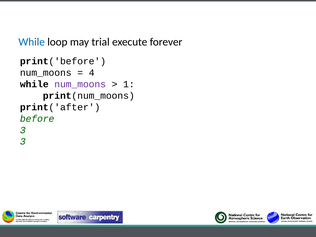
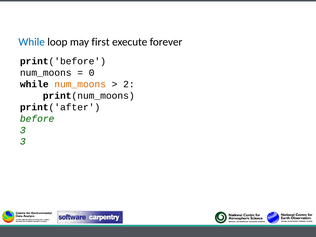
trial: trial -> first (101, 42)
4: 4 -> 0 (92, 73)
num_moons colour: purple -> orange (80, 84)
1: 1 -> 2 (129, 84)
